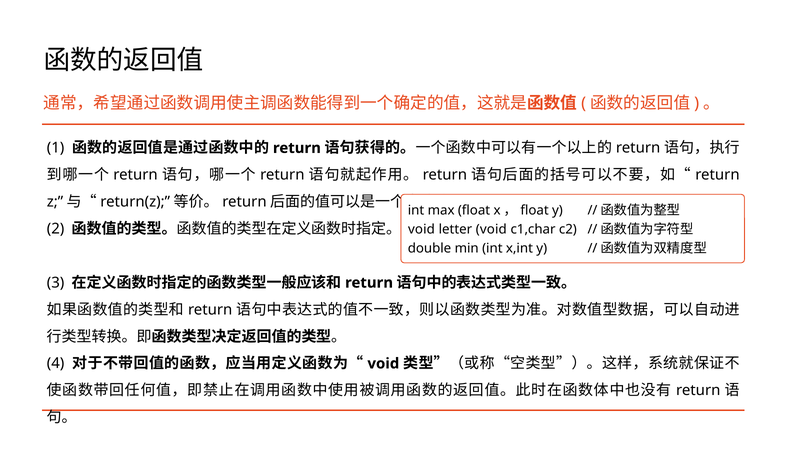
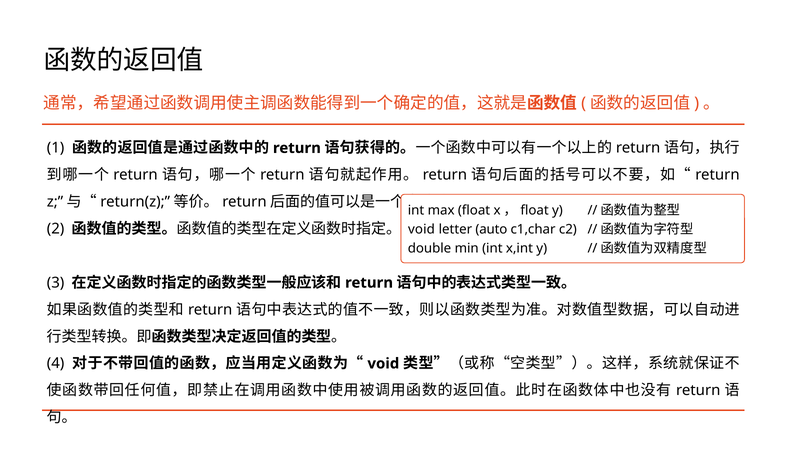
letter void: void -> auto (491, 230)
